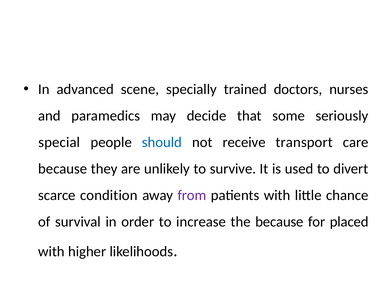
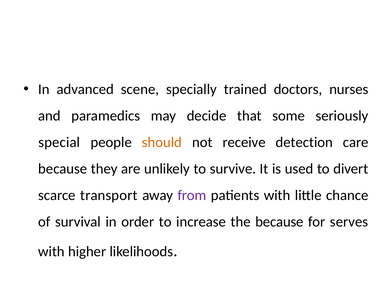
should colour: blue -> orange (162, 142)
transport: transport -> detection (304, 142)
condition: condition -> transport (109, 195)
placed: placed -> serves (349, 222)
